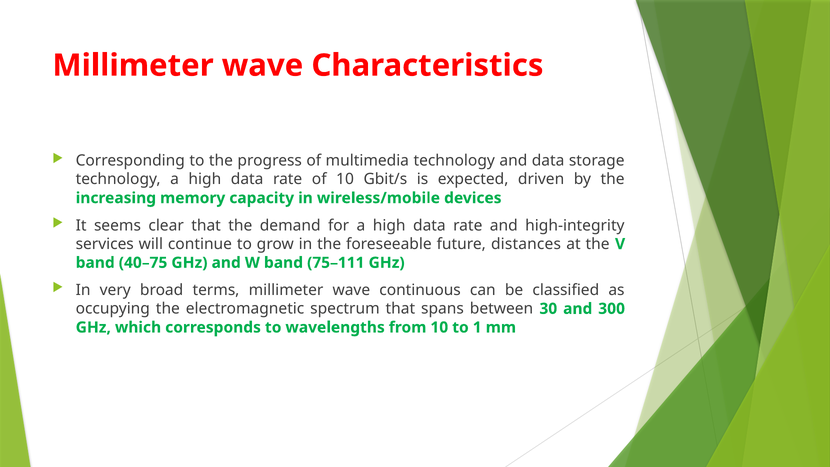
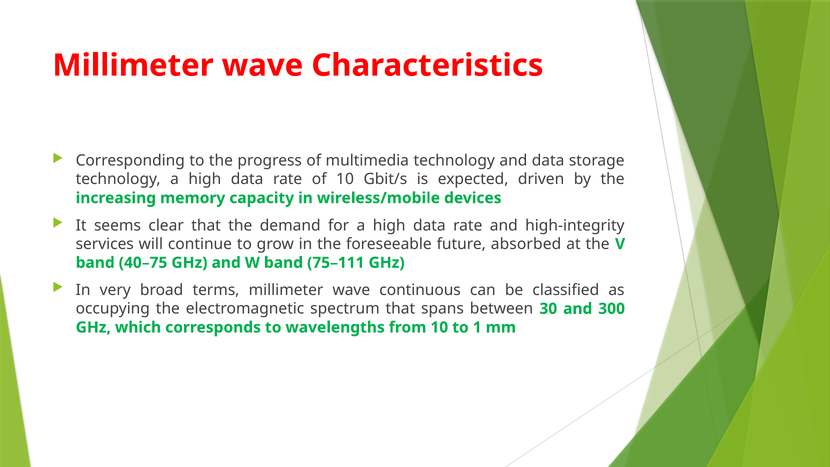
distances: distances -> absorbed (526, 244)
